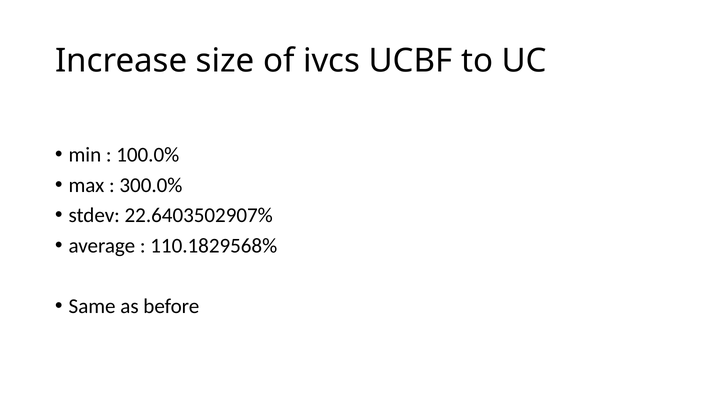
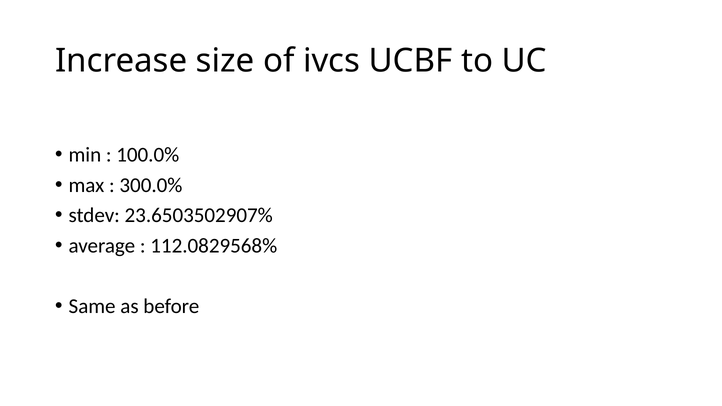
22.6403502907%: 22.6403502907% -> 23.6503502907% (199, 215)
110.1829568%: 110.1829568% -> 112.0829568% (214, 246)
